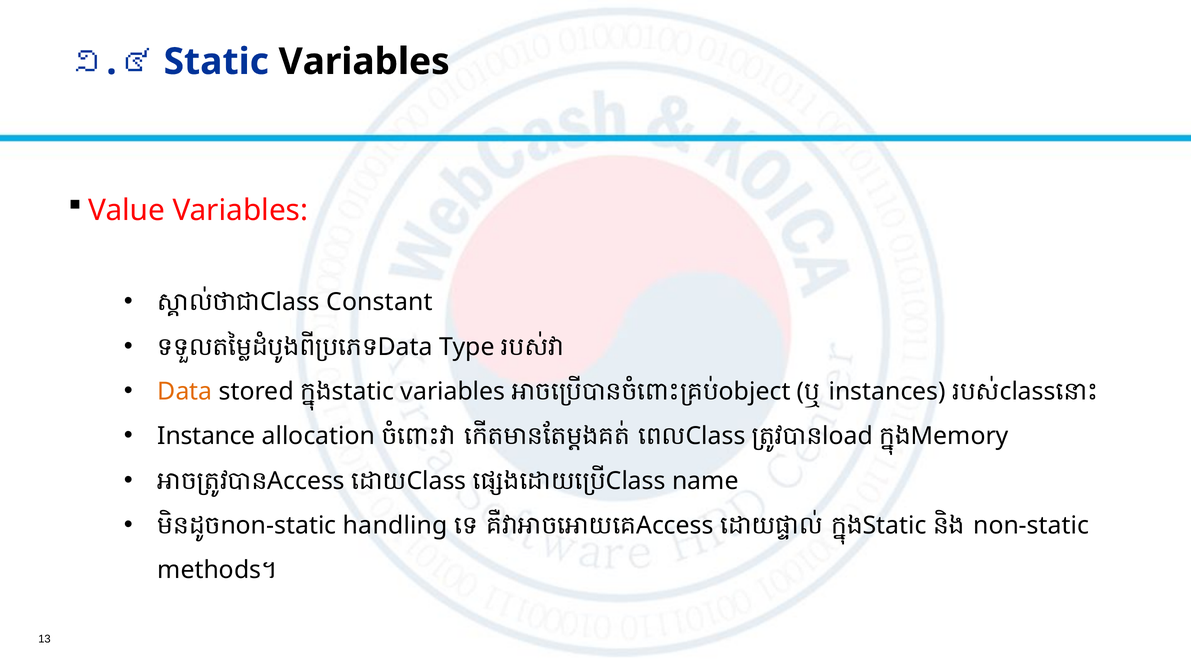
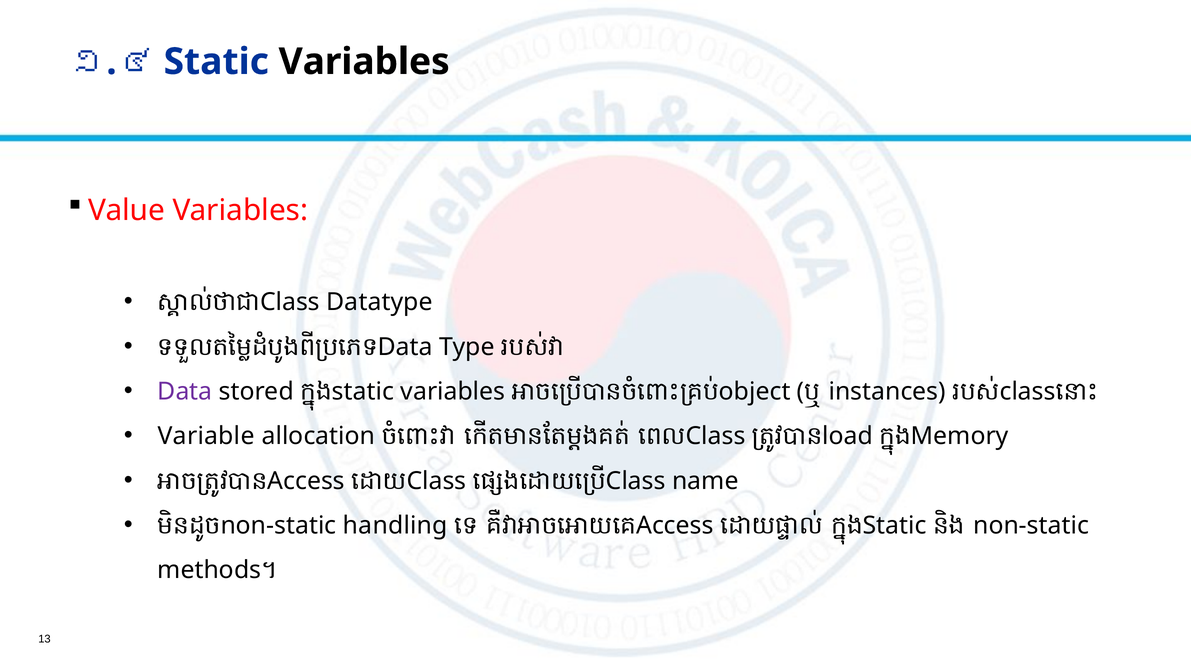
Constant: Constant -> Datatype (380, 302)
Data colour: orange -> purple (185, 391)
Instance: Instance -> Variable (206, 436)
